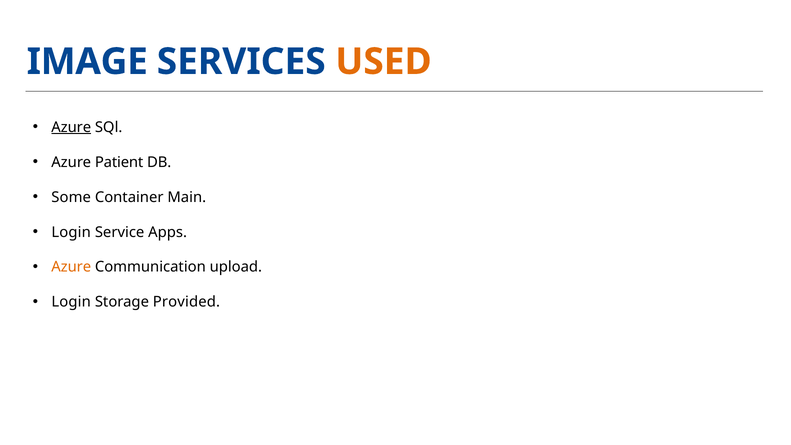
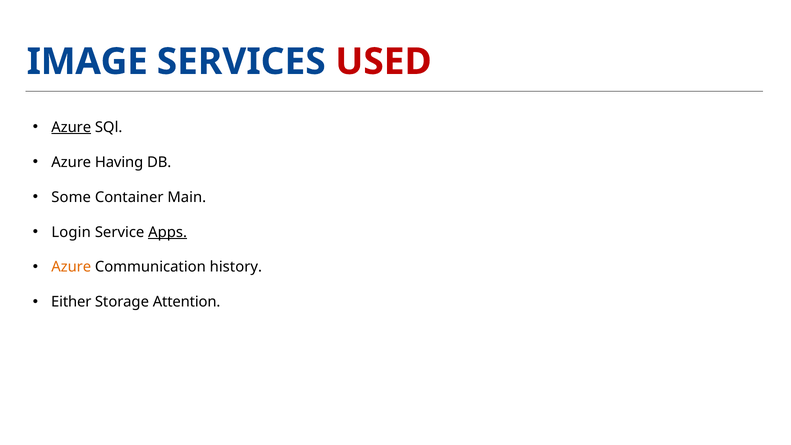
USED colour: orange -> red (383, 62)
Patient: Patient -> Having (119, 162)
Apps underline: none -> present (168, 232)
upload: upload -> history (236, 267)
Login: Login -> Either (71, 302)
Provided: Provided -> Attention (187, 302)
